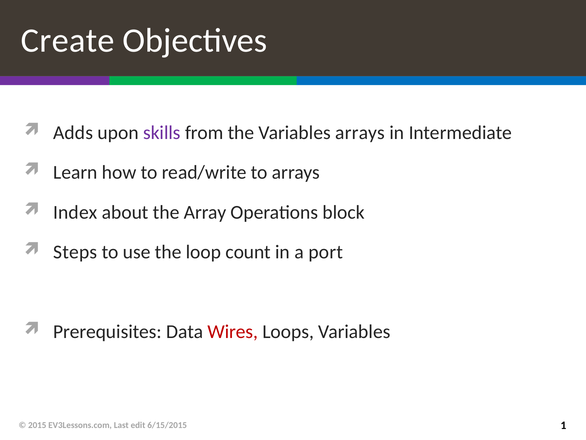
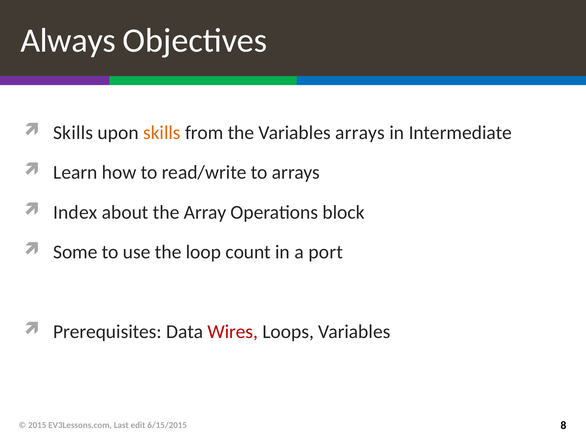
Create: Create -> Always (68, 40)
Adds: Adds -> Skills (73, 133)
skills colour: purple -> orange (162, 133)
Steps: Steps -> Some (75, 252)
1: 1 -> 8 (563, 425)
